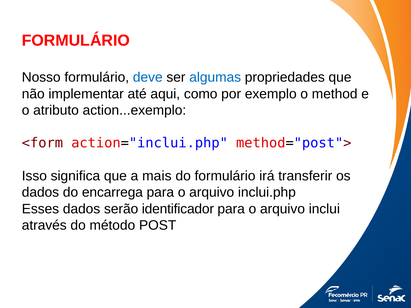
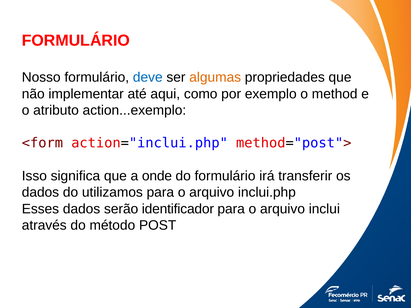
algumas colour: blue -> orange (215, 77)
mais: mais -> onde (157, 176)
encarrega: encarrega -> utilizamos (112, 193)
